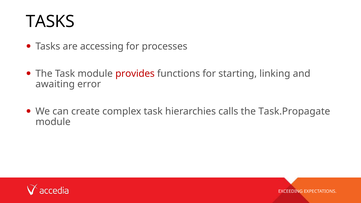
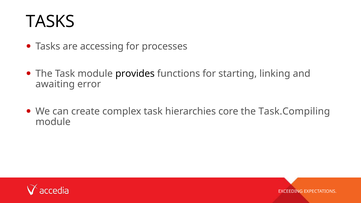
provides colour: red -> black (135, 74)
calls: calls -> core (228, 111)
Task.Propagate: Task.Propagate -> Task.Compiling (294, 111)
